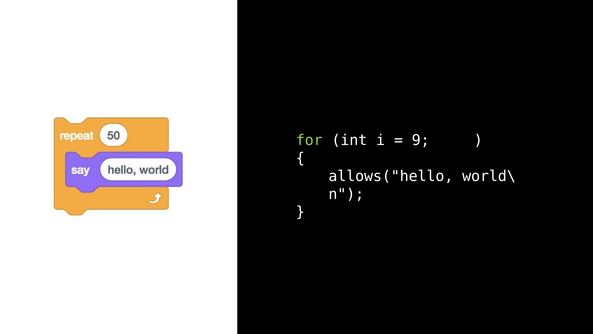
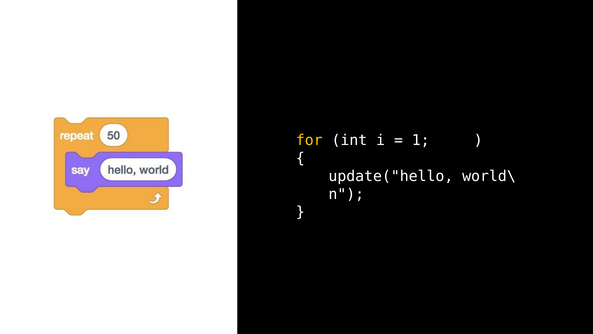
for colour: light green -> yellow (309, 140)
9: 9 -> 1 (421, 140)
allows("hello: allows("hello -> update("hello (391, 176)
